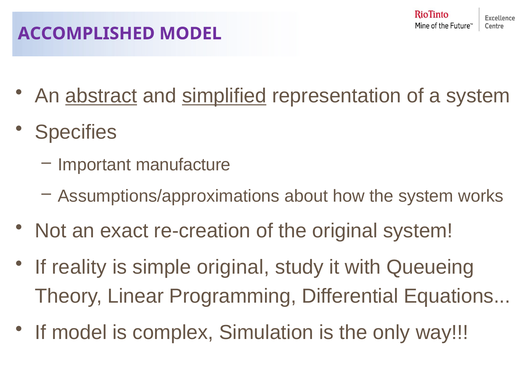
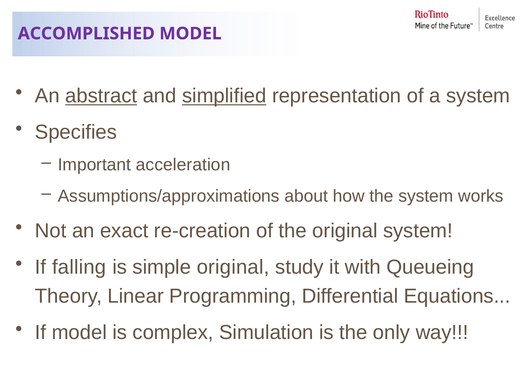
manufacture: manufacture -> acceleration (183, 165)
reality: reality -> falling (79, 267)
